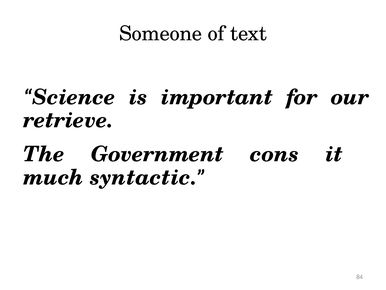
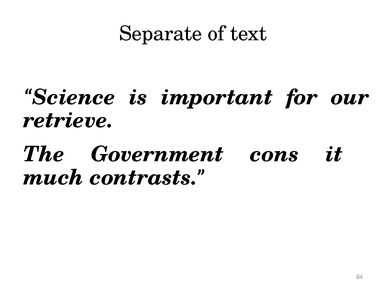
Someone: Someone -> Separate (161, 34)
syntactic: syntactic -> contrasts (144, 177)
